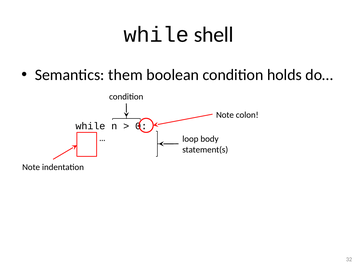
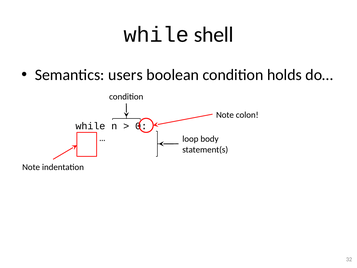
them: them -> users (125, 75)
